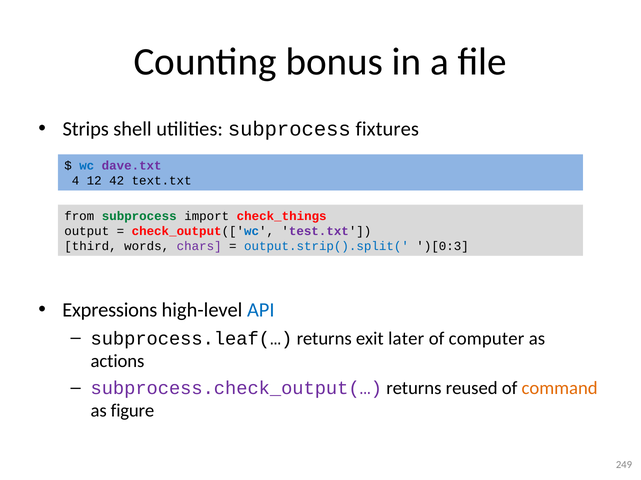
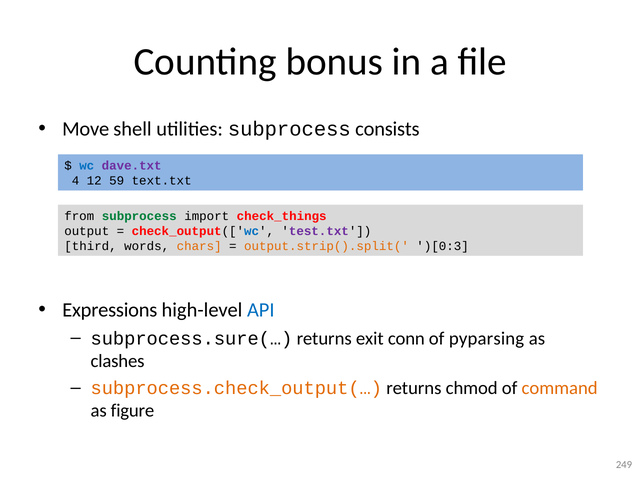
Strips: Strips -> Move (86, 129)
fixtures: fixtures -> consists (387, 129)
42: 42 -> 59 (117, 181)
chars colour: purple -> orange (199, 246)
output.strip().split( colour: blue -> orange (326, 246)
subprocess.leaf(…: subprocess.leaf(… -> subprocess.sure(… (191, 339)
later: later -> conn (406, 339)
computer: computer -> pyparsing (487, 339)
actions: actions -> clashes (117, 361)
subprocess.check_output(… colour: purple -> orange (236, 389)
reused: reused -> chmod (472, 389)
